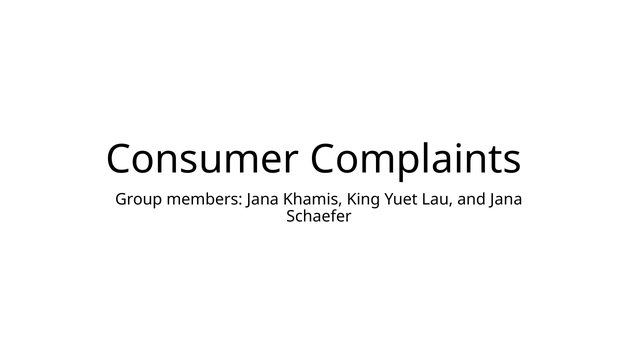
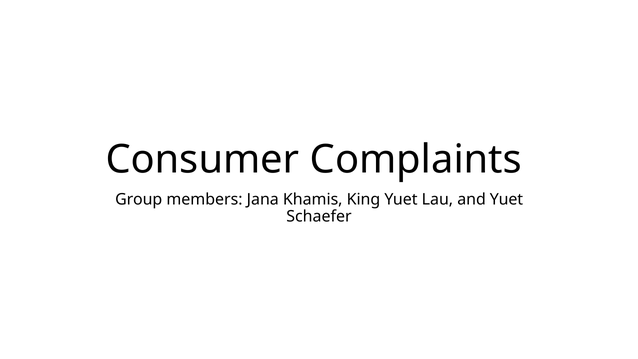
and Jana: Jana -> Yuet (506, 199)
